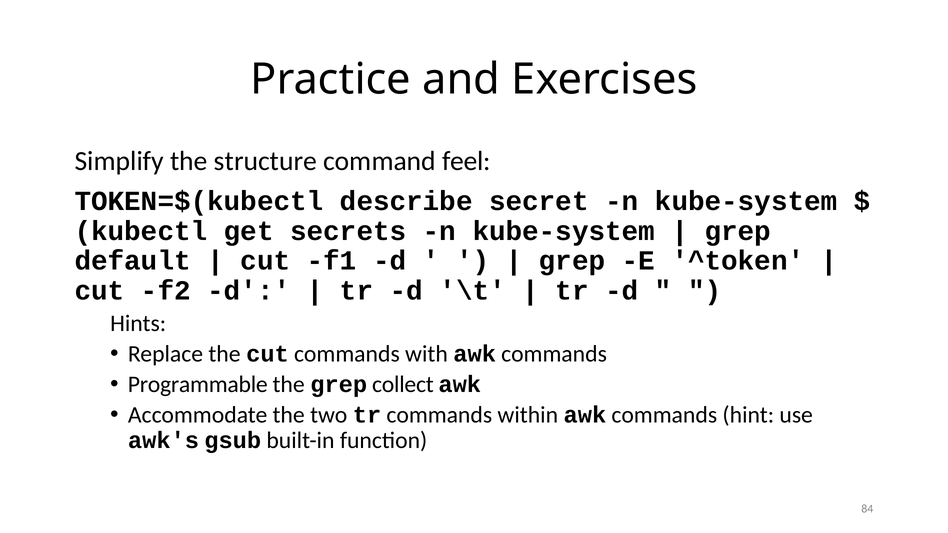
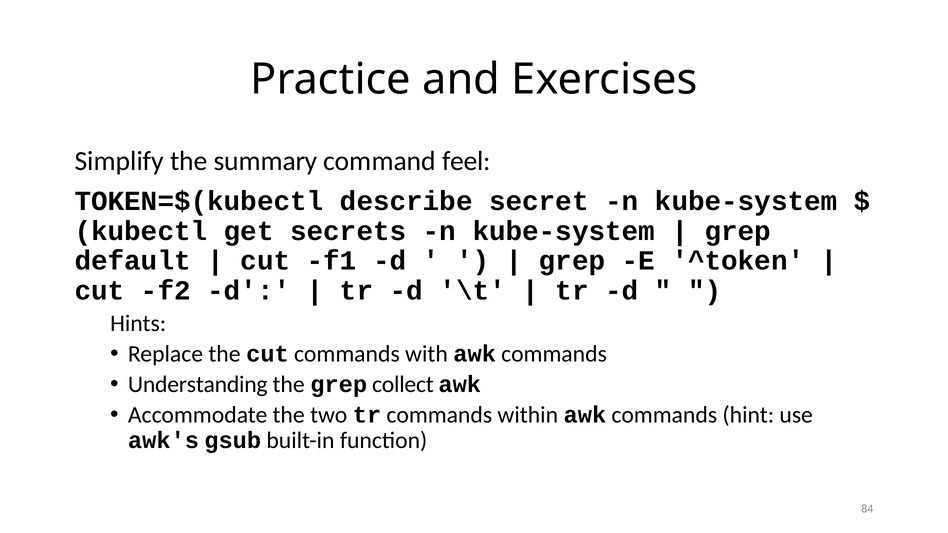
structure: structure -> summary (266, 161)
Programmable: Programmable -> Understanding (198, 385)
